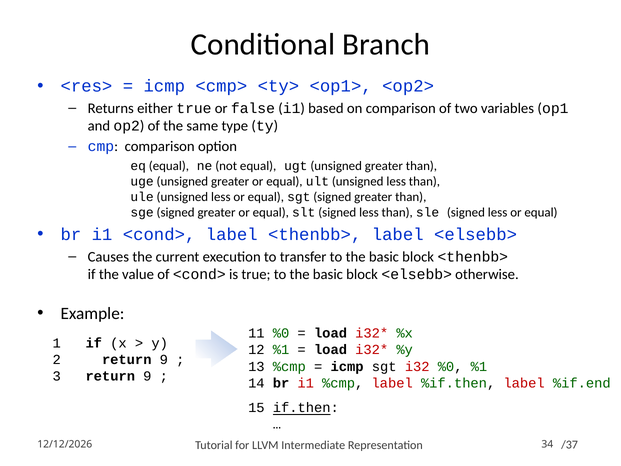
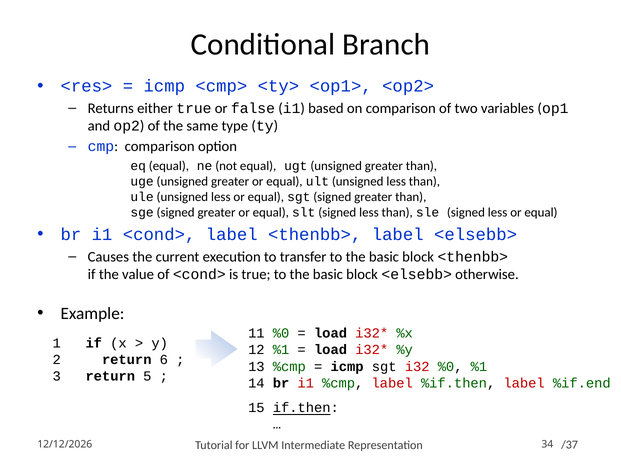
2 return 9: 9 -> 6 (164, 360)
3 return 9: 9 -> 5 (147, 376)
